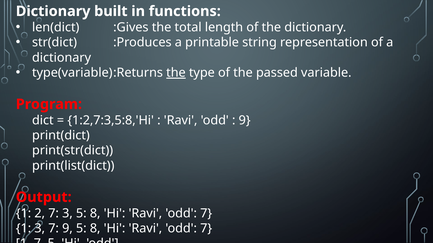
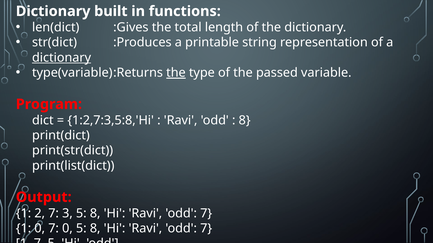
dictionary underline: none -> present (62, 58)
9: 9 -> 8 (245, 121)
1 3: 3 -> 0 (40, 229)
7 9: 9 -> 0 (67, 229)
